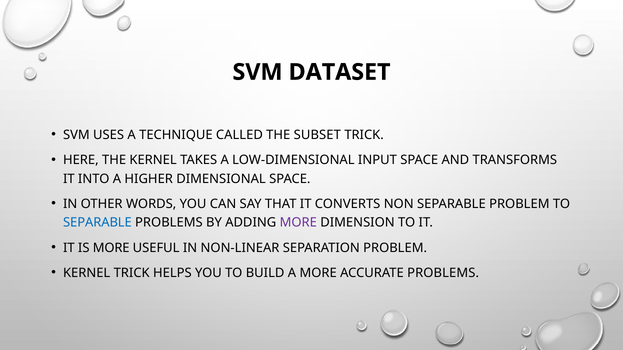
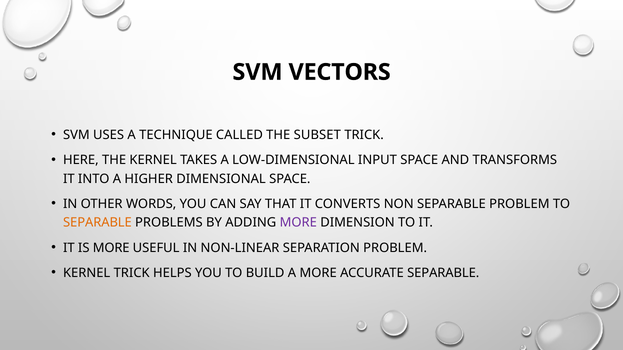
DATASET: DATASET -> VECTORS (340, 72)
SEPARABLE colour: blue -> orange (97, 223)
ACCURATE PROBLEMS: PROBLEMS -> SEPARABLE (443, 273)
